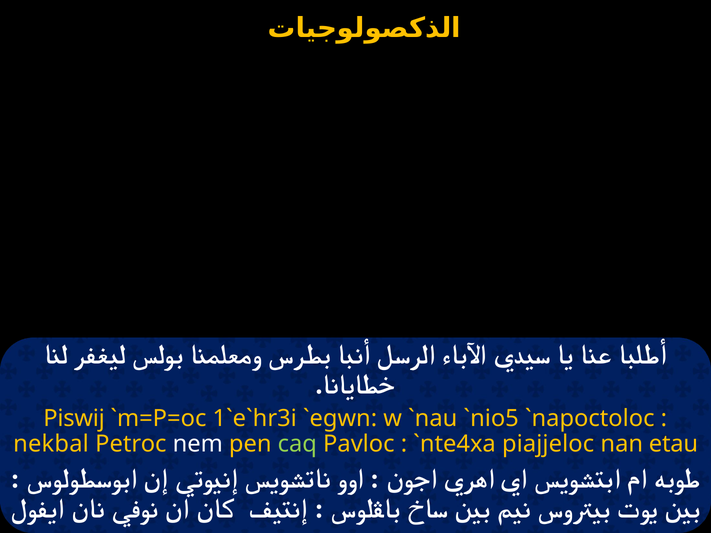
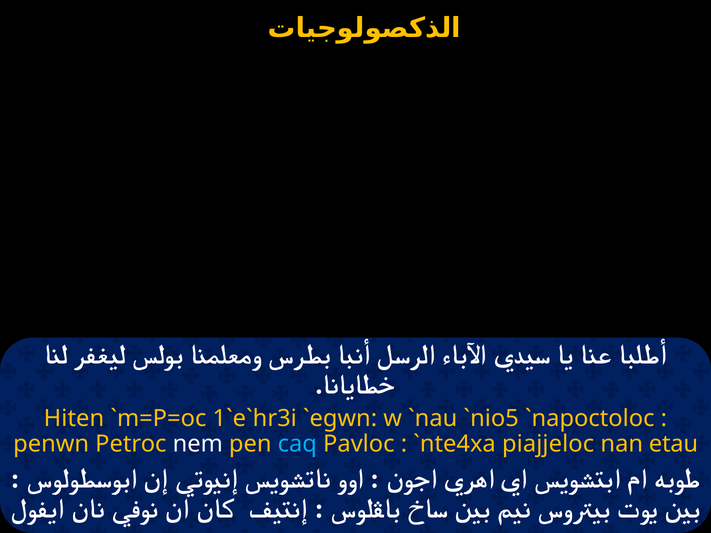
Piswij: Piswij -> Hiten (74, 418)
nekbal: nekbal -> penwn (51, 444)
caq colour: light green -> light blue (297, 444)
